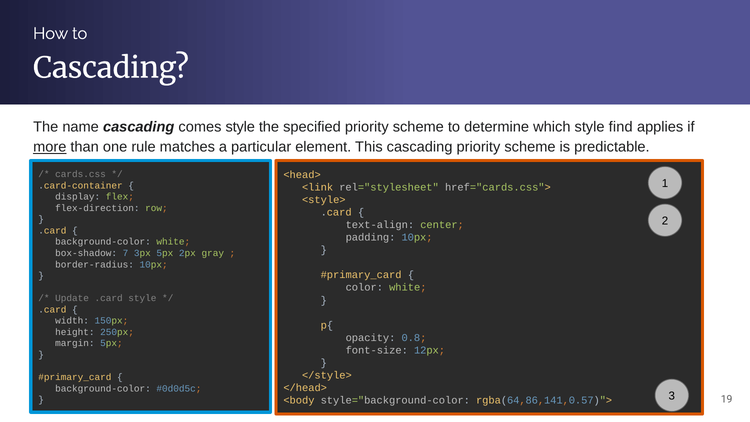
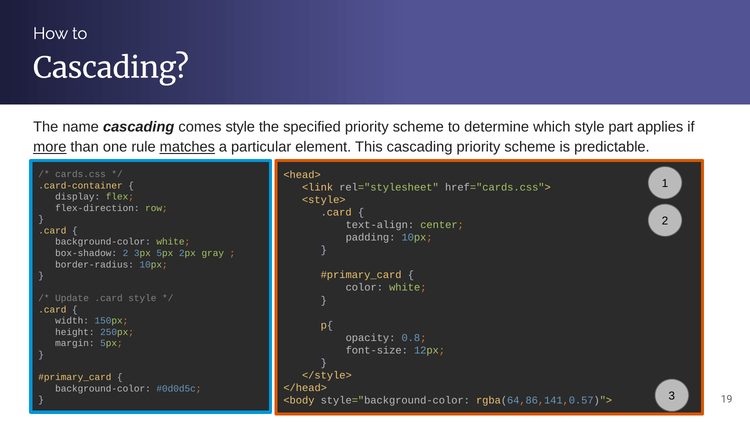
find: find -> part (621, 127)
matches underline: none -> present (187, 147)
box-shadow 7: 7 -> 2 (125, 253)
